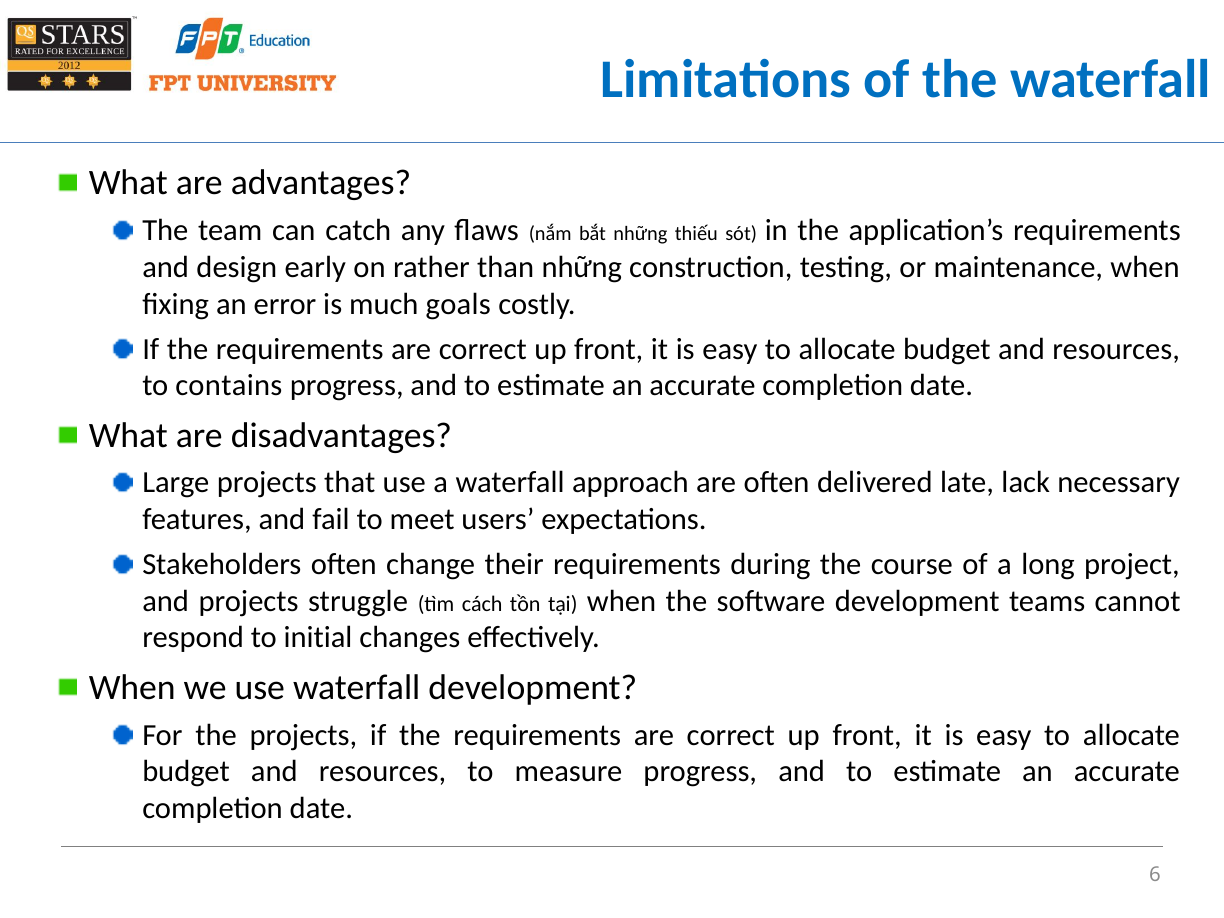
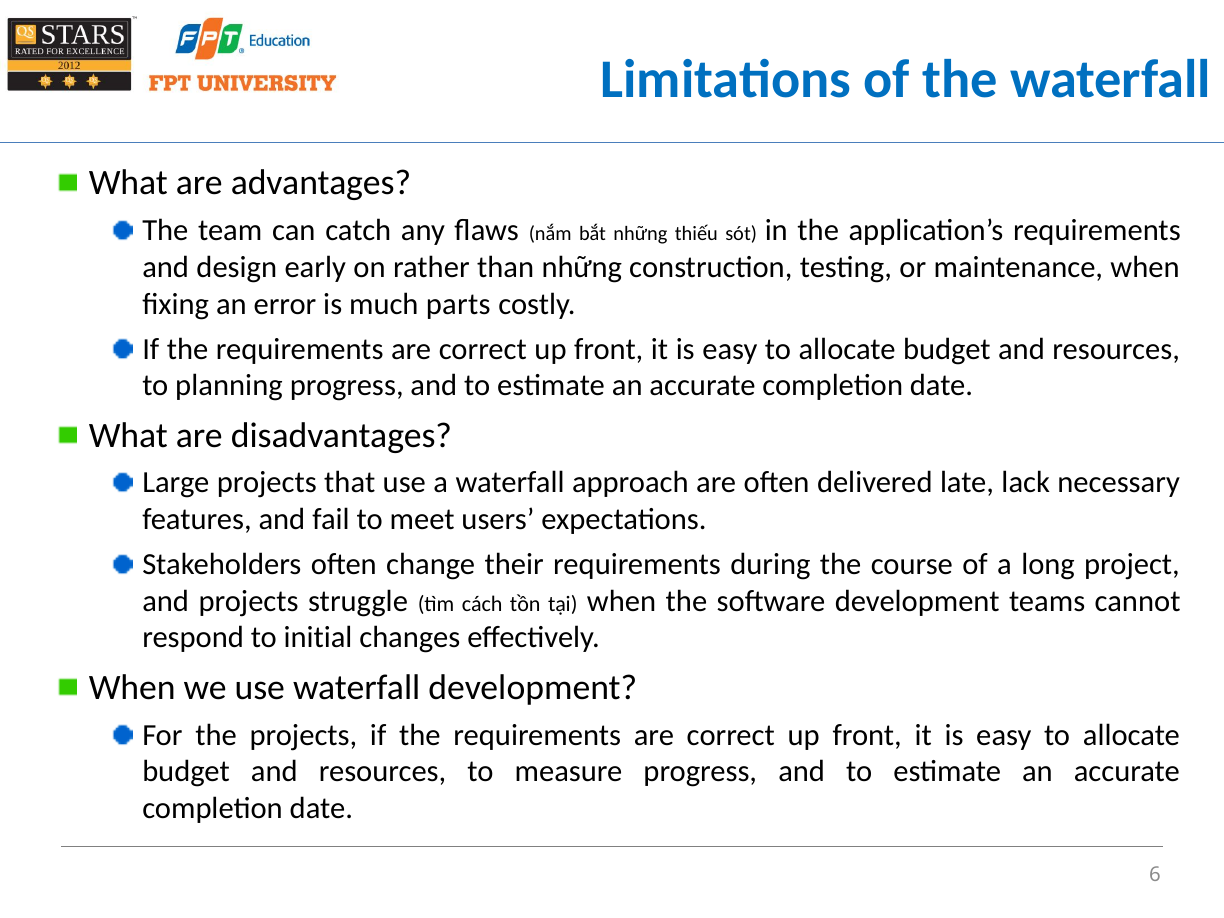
goals: goals -> parts (458, 304)
contains: contains -> planning (229, 386)
